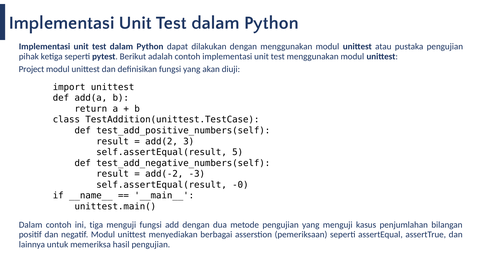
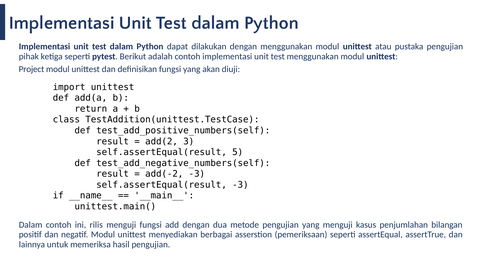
self.assertEqual(result -0: -0 -> -3 (240, 185)
tiga: tiga -> rilis (96, 225)
